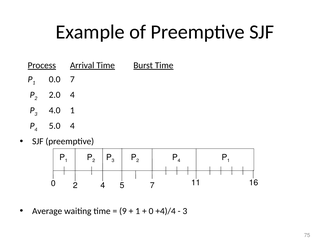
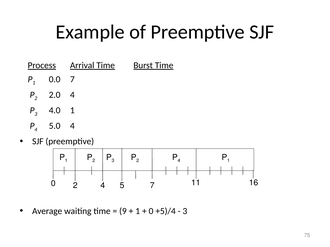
+4)/4: +4)/4 -> +5)/4 (166, 211)
